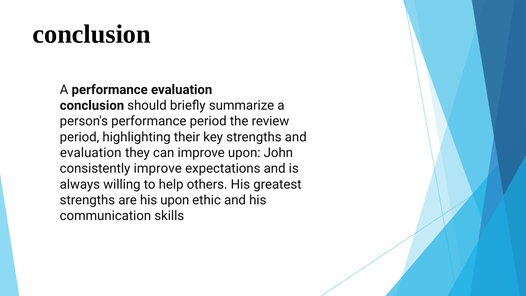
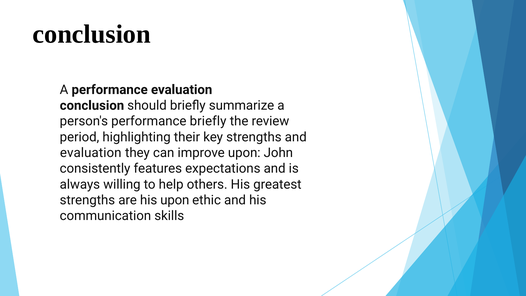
performance period: period -> briefly (208, 121)
consistently improve: improve -> features (158, 169)
